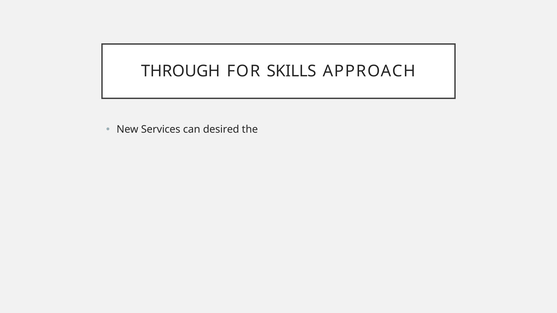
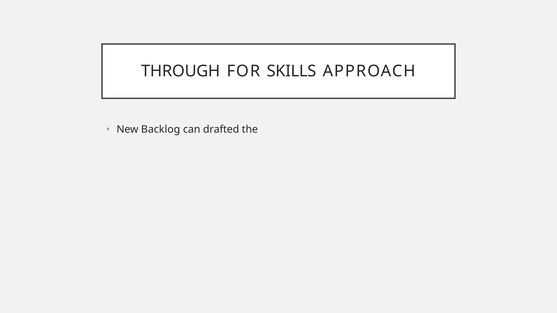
Services: Services -> Backlog (161, 130)
desired: desired -> drafted (221, 130)
